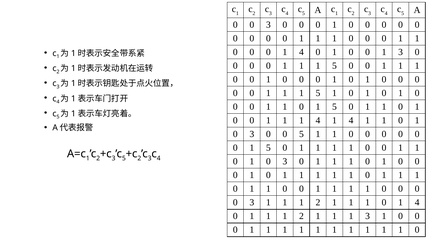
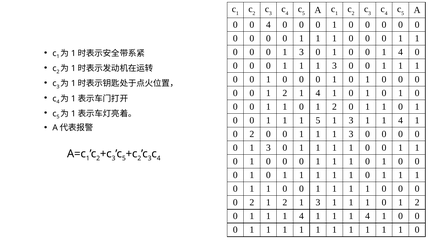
3: 3 -> 4 (268, 25)
4: 4 -> 3 (301, 52)
0 1 3: 3 -> 4 (401, 52)
5: 5 -> 3 (334, 66)
1: 1 -> 2 (285, 93)
5: 5 -> 4 (318, 93)
5: 5 -> 2 (334, 107)
1 1 4: 4 -> 5 (318, 121)
4: 4 -> 3 (351, 121)
0: 0 -> 4 (401, 121)
3: 3 -> 2 (252, 134)
5: 5 -> 1 (301, 134)
0: 0 -> 3 (351, 134)
5: 5 -> 3 (268, 148)
3: 3 -> 0 (285, 162)
3: 3 -> 2 (252, 203)
1: 1 -> 2 (285, 203)
2: 2 -> 3 (318, 203)
4: 4 -> 2 (417, 203)
2: 2 -> 4 (301, 217)
3: 3 -> 4 (368, 217)
